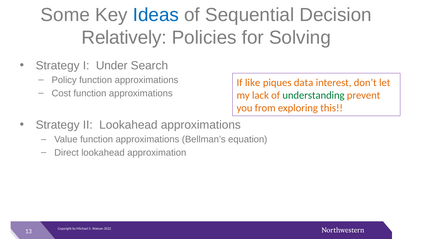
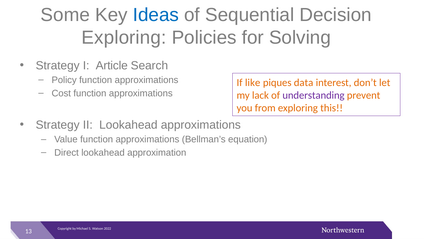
Relatively: Relatively -> Exploring (124, 37)
Under: Under -> Article (112, 65)
understanding colour: green -> purple (313, 95)
